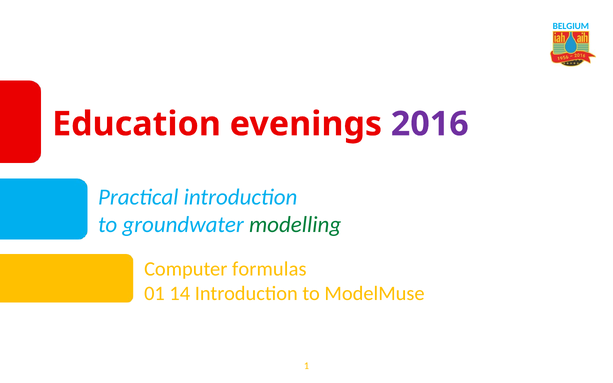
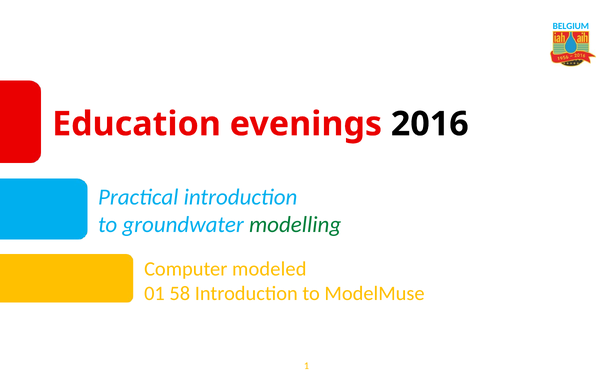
2016 colour: purple -> black (430, 124)
formulas: formulas -> modeled (269, 269)
14: 14 -> 58 (180, 294)
